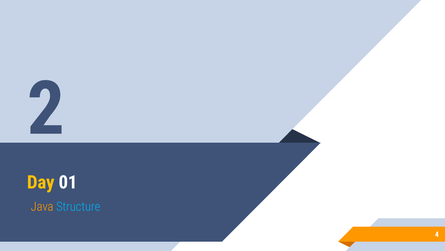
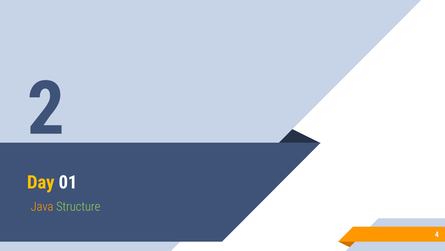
Structure colour: light blue -> light green (78, 206)
